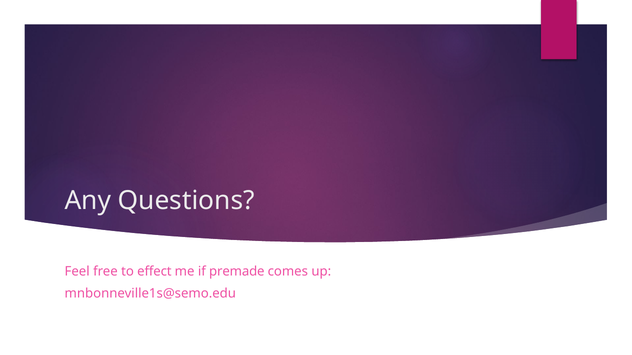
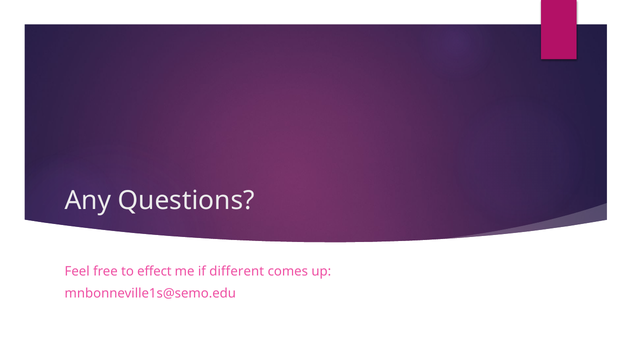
premade: premade -> different (237, 272)
